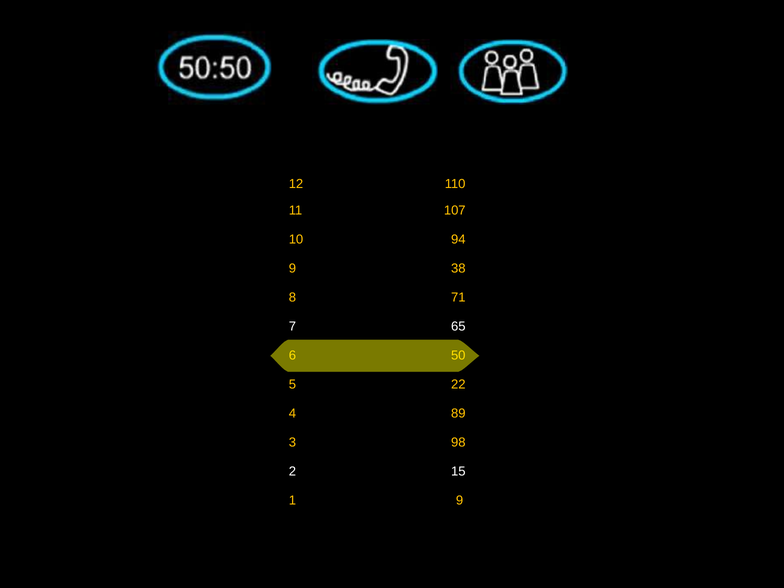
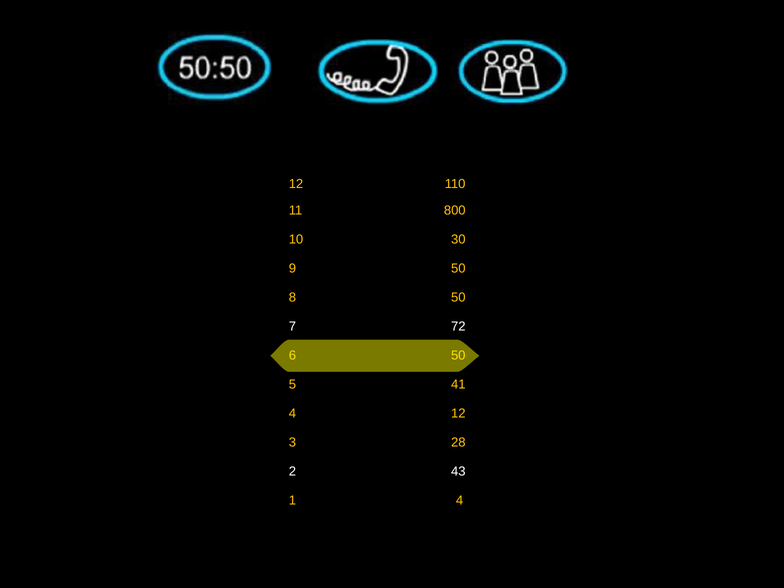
107: 107 -> 800 (455, 210)
94: 94 -> 30 (458, 239)
9 38: 38 -> 50 (458, 268)
8 71: 71 -> 50 (458, 297)
65: 65 -> 72 (458, 326)
22: 22 -> 41 (458, 384)
4 89: 89 -> 12 (458, 413)
98: 98 -> 28 (458, 442)
15: 15 -> 43 (458, 471)
1 9: 9 -> 4 (460, 500)
